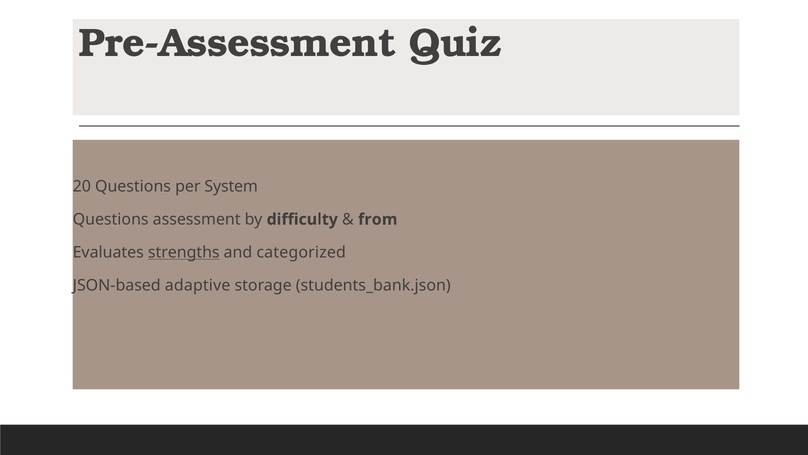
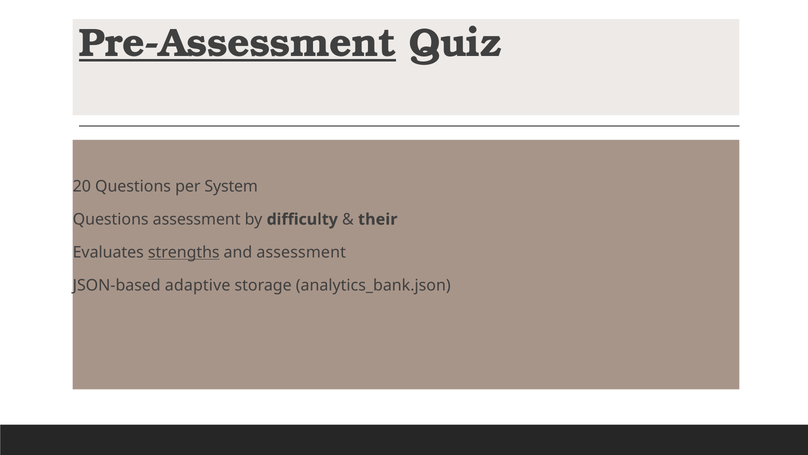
Pre-Assessment underline: none -> present (238, 43)
from: from -> their (378, 219)
and categorized: categorized -> assessment (301, 252)
students_bank.json: students_bank.json -> analytics_bank.json (373, 285)
